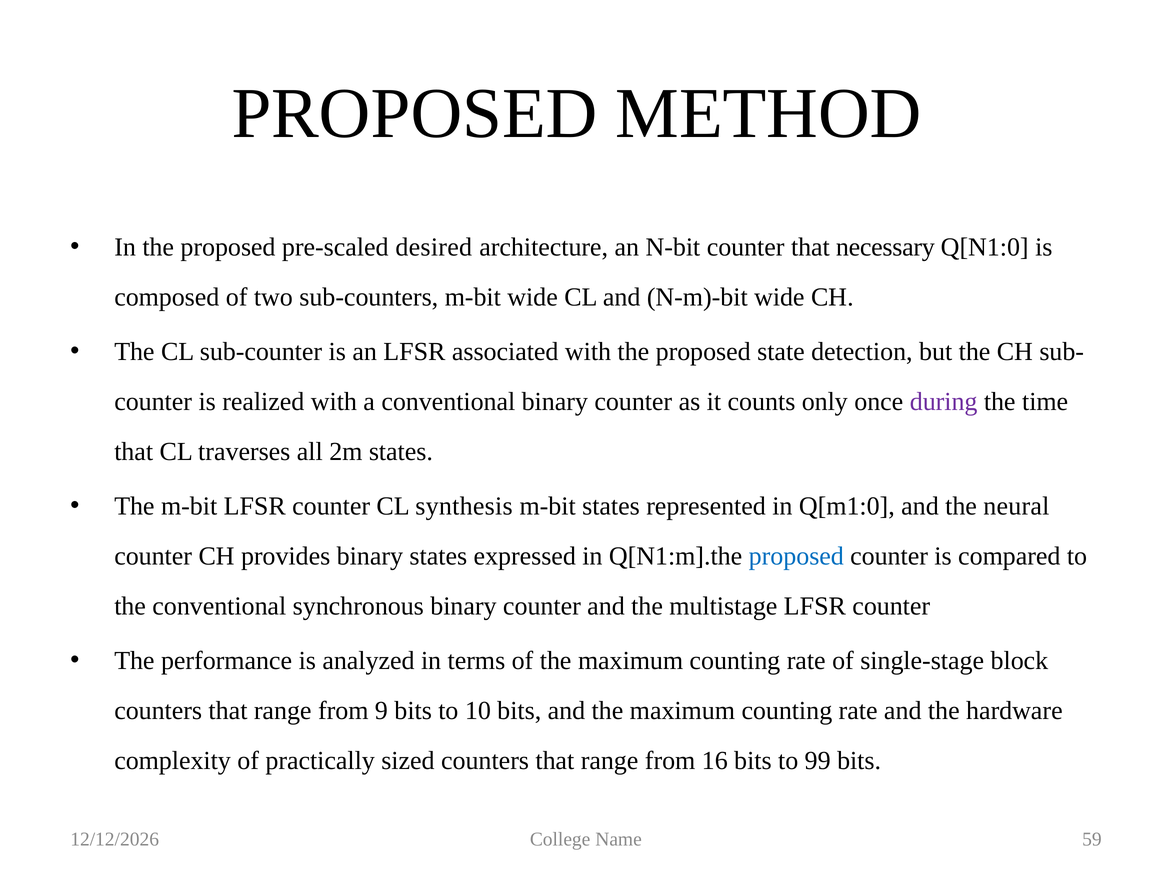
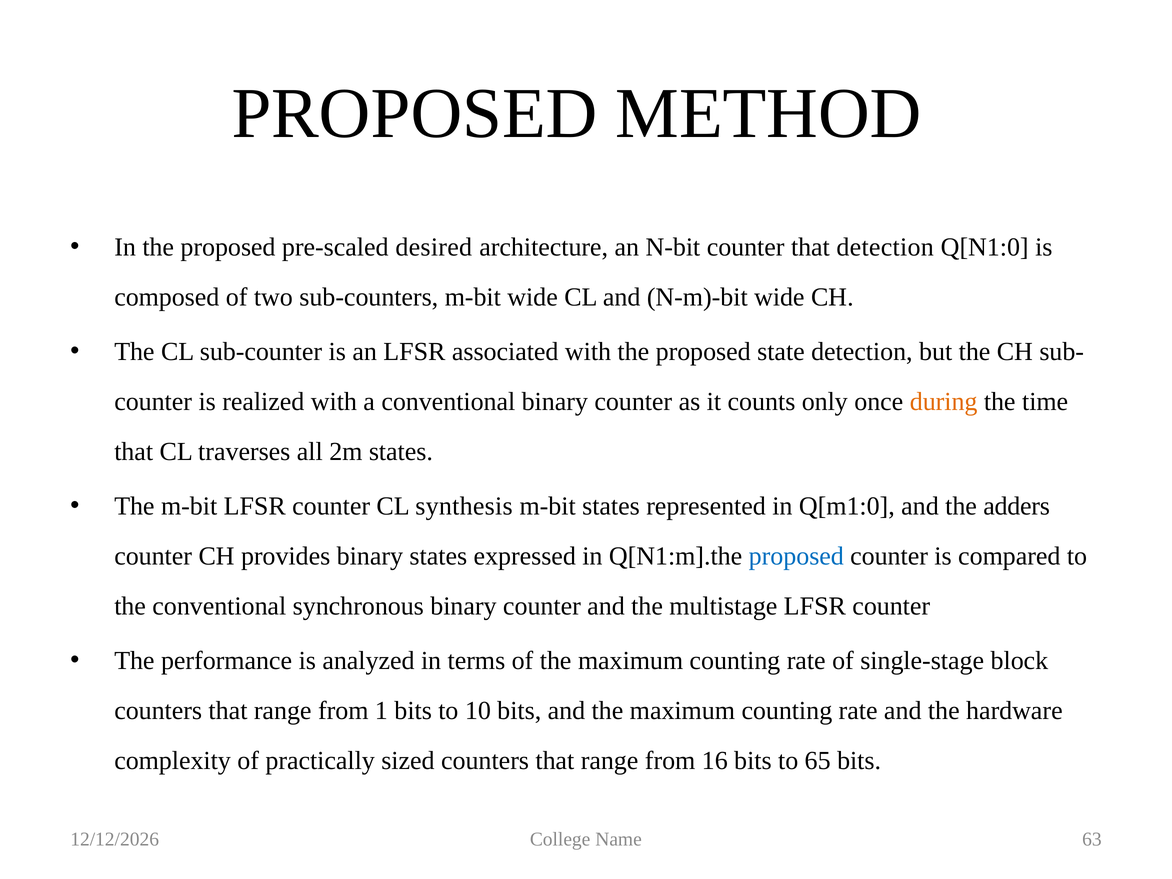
that necessary: necessary -> detection (885, 247)
during colour: purple -> orange (944, 402)
neural: neural -> adders (1017, 506)
9: 9 -> 1 (381, 711)
99: 99 -> 65 (818, 761)
59: 59 -> 63 (1092, 839)
